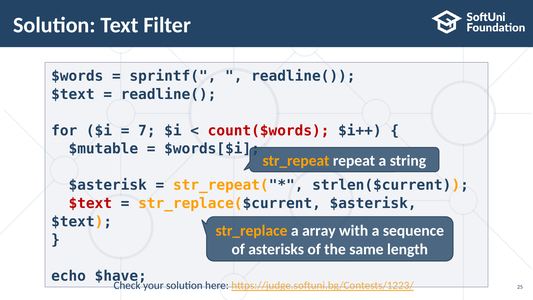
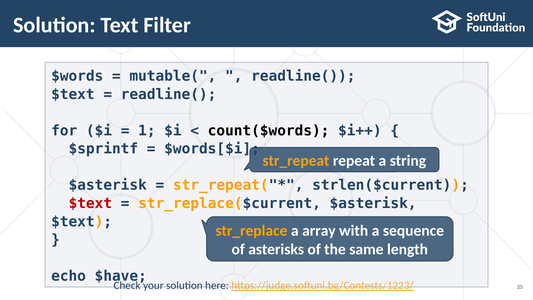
sprintf(: sprintf( -> mutable( (173, 76)
7: 7 -> 1 (147, 131)
count($words colour: red -> black (269, 131)
$mutable: $mutable -> $sprintf (103, 149)
